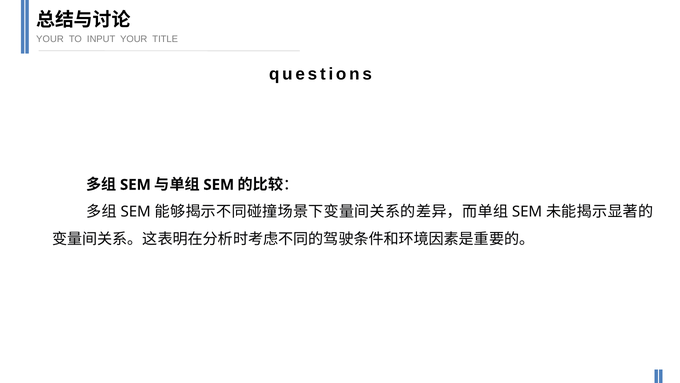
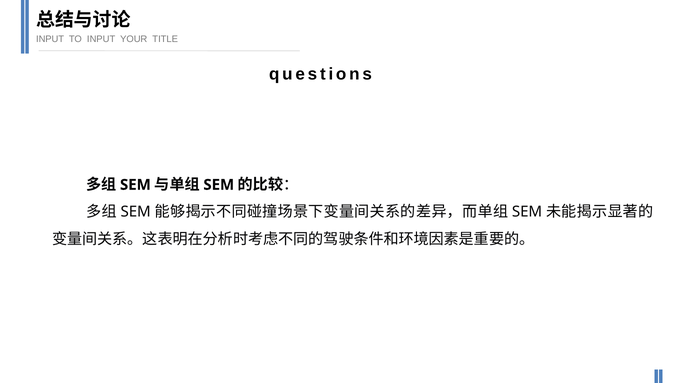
YOUR: YOUR -> INPUT (50, 39)
